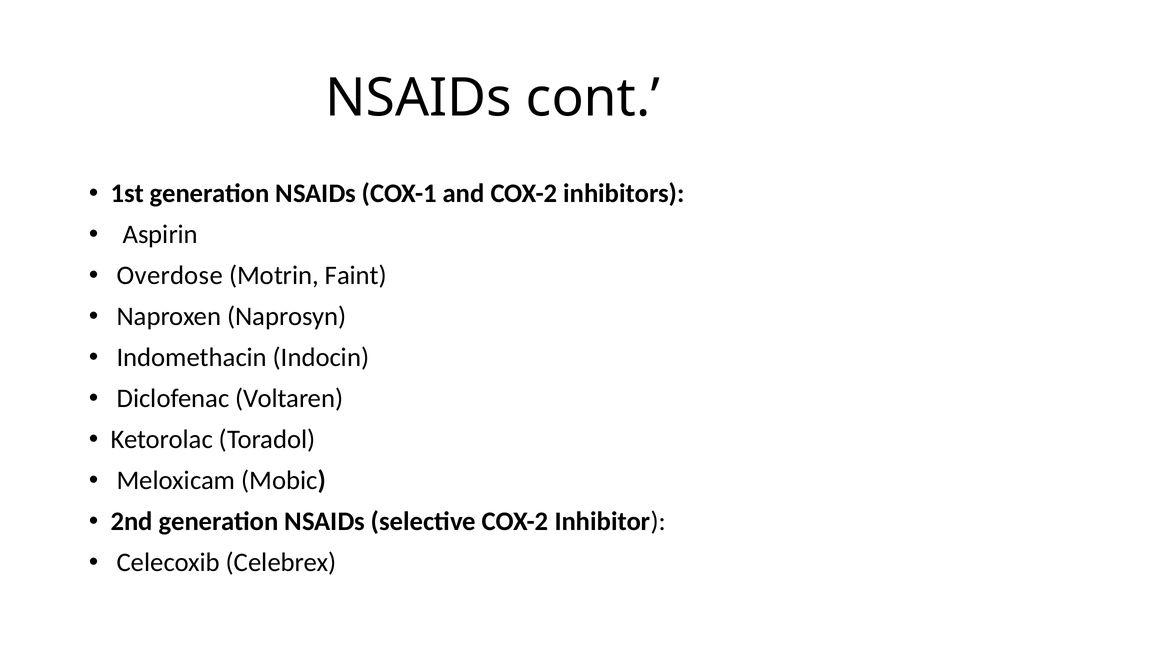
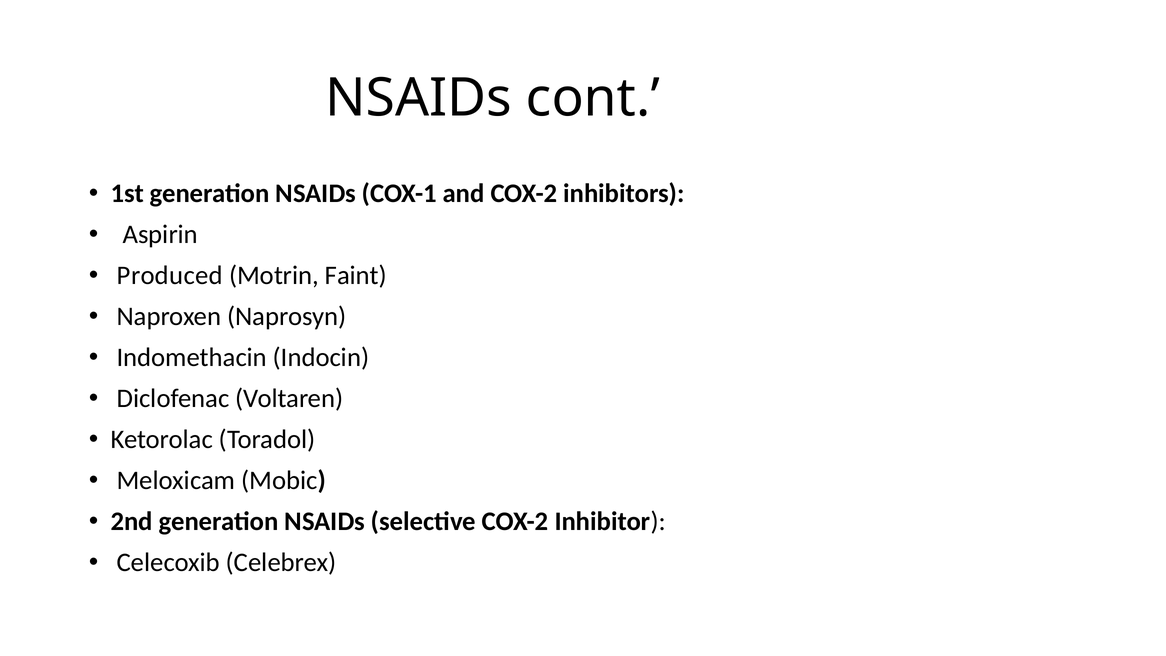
Overdose: Overdose -> Produced (170, 275)
